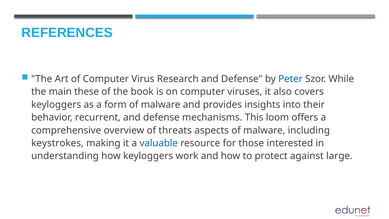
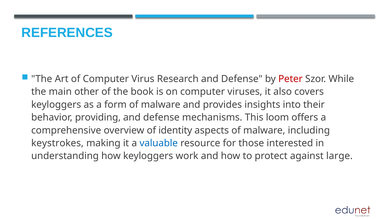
Peter colour: blue -> red (290, 79)
these: these -> other (87, 92)
recurrent: recurrent -> providing (98, 117)
threats: threats -> identity (175, 130)
